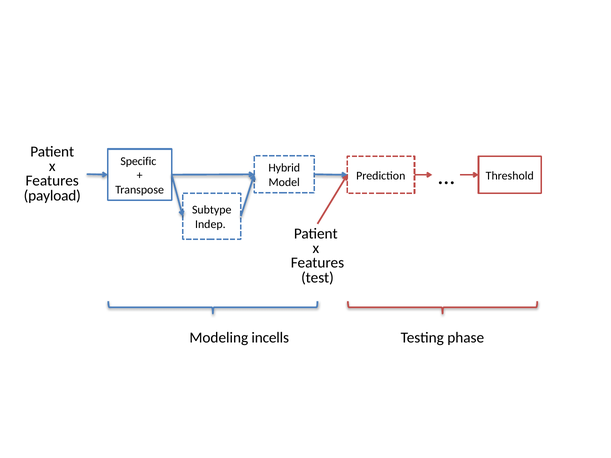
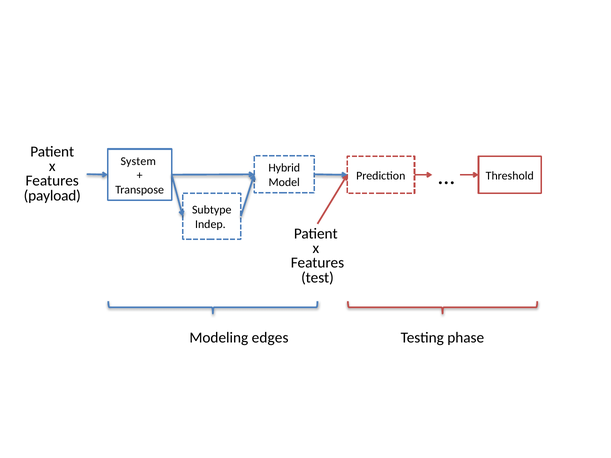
Specific: Specific -> System (138, 161)
incells: incells -> edges (270, 338)
